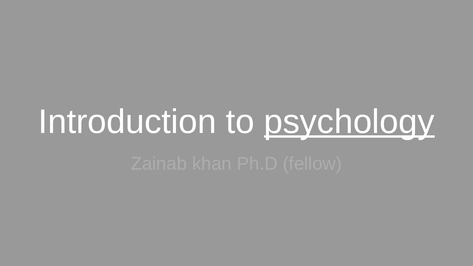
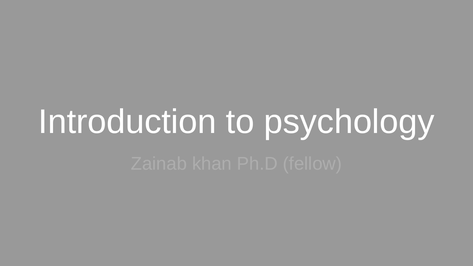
psychology underline: present -> none (349, 122)
